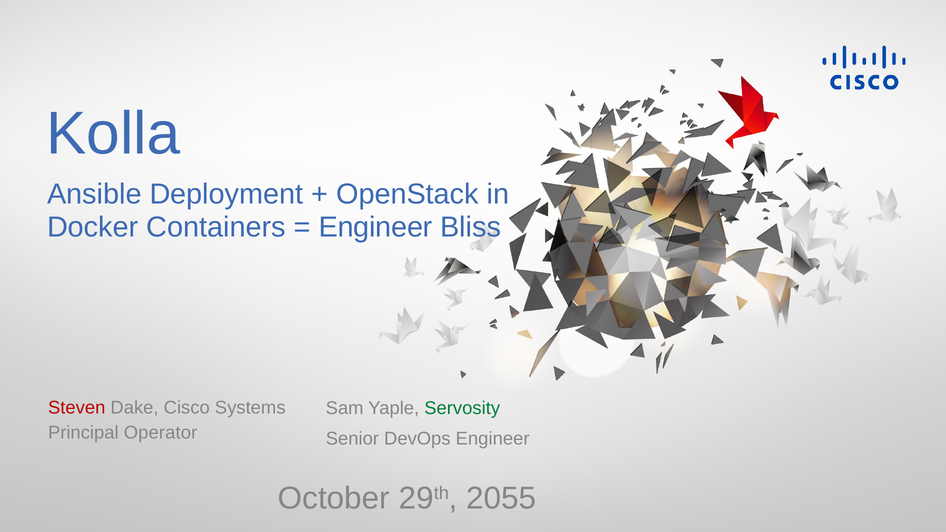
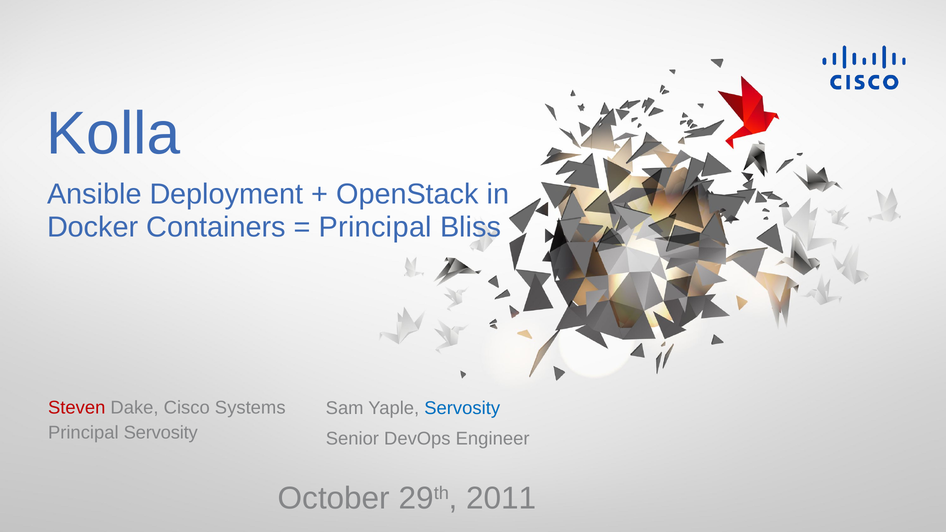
Engineer: Engineer -> Principal (375, 227)
Servosity colour: green -> blue (462, 408)
Principal Operator: Operator -> Servosity (161, 433)
2055: 2055 -> 2011 (501, 498)
